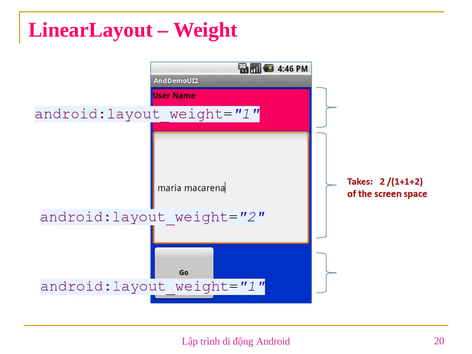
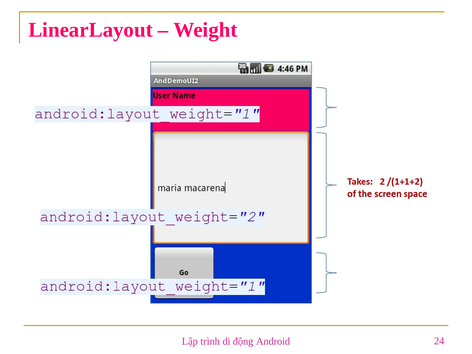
20: 20 -> 24 (439, 341)
